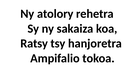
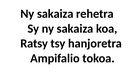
atolory: atolory -> sakaiza (55, 14)
